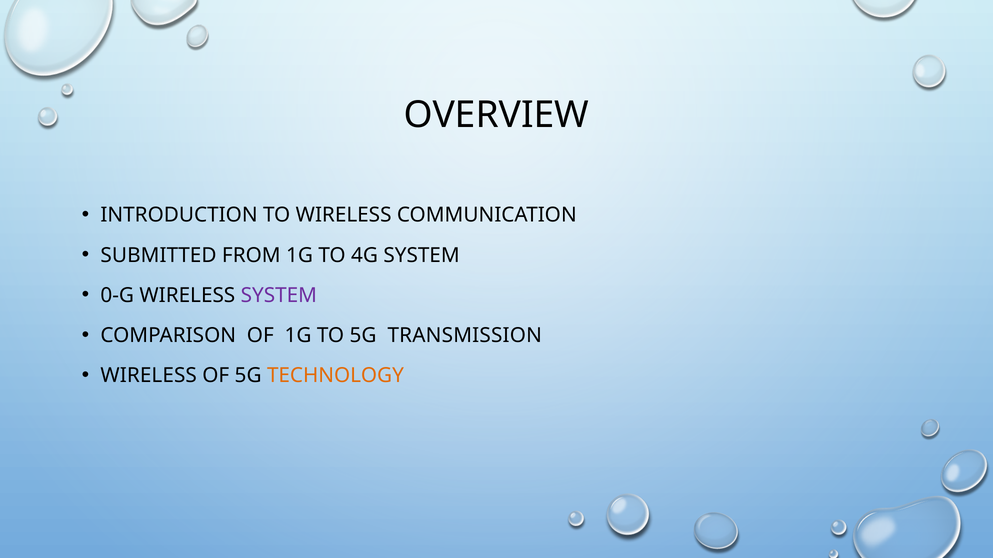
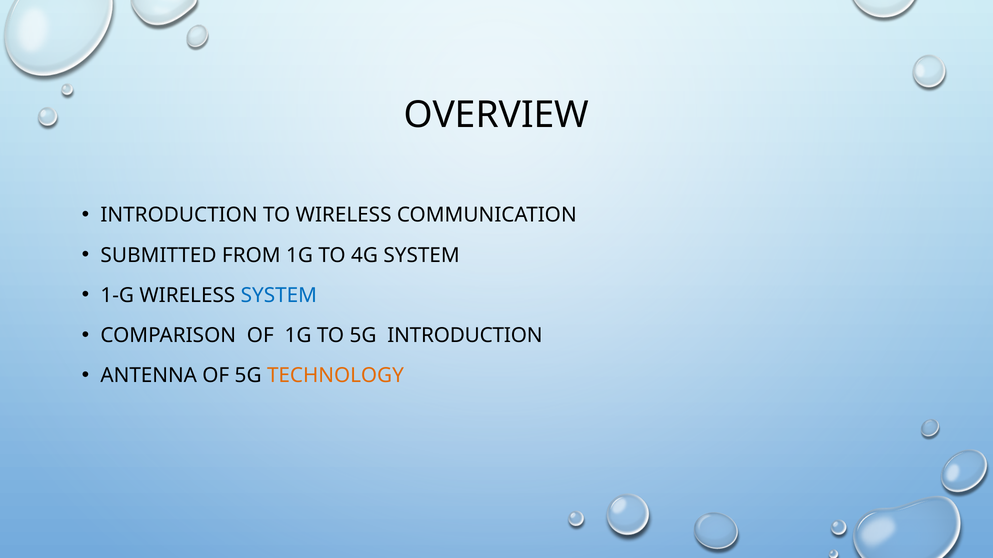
0-G: 0-G -> 1-G (117, 296)
SYSTEM colour: purple -> blue (279, 296)
5G TRANSMISSION: TRANSMISSION -> INTRODUCTION (465, 336)
WIRELESS: WIRELESS -> ANTENNA (149, 376)
